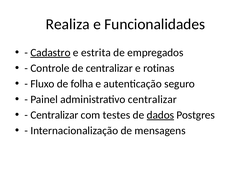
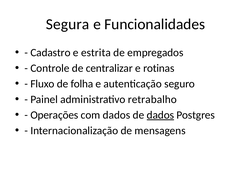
Realiza: Realiza -> Segura (68, 24)
Cadastro underline: present -> none (50, 53)
administrativo centralizar: centralizar -> retrabalho (152, 100)
Centralizar: Centralizar -> Operações (54, 115)
com testes: testes -> dados (116, 115)
